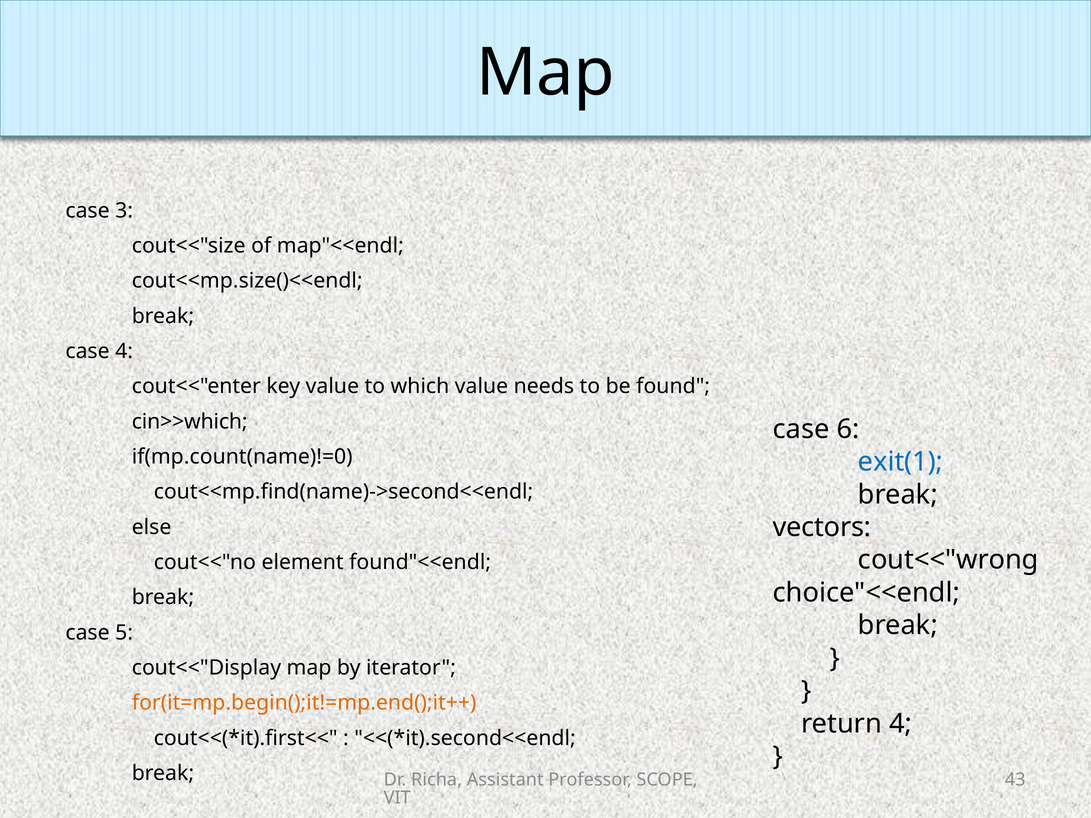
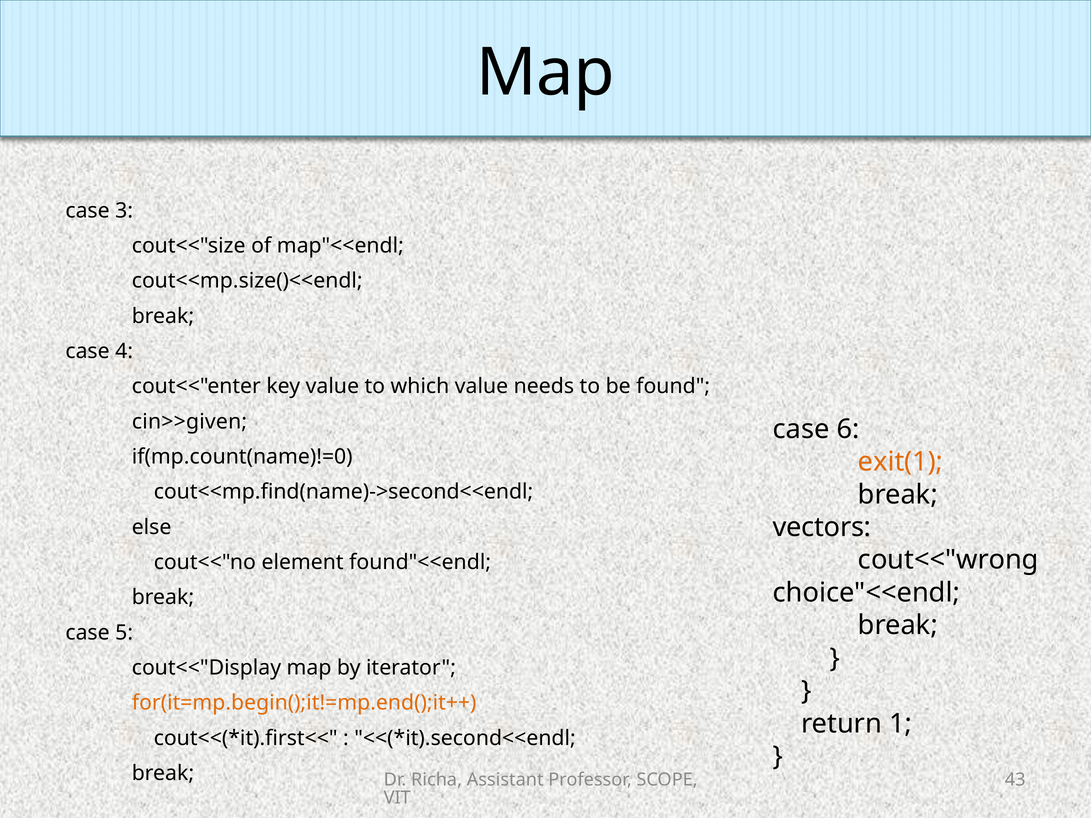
cin>>which: cin>>which -> cin>>given (190, 422)
exit(1 colour: blue -> orange (901, 462)
return 4: 4 -> 1 (901, 724)
